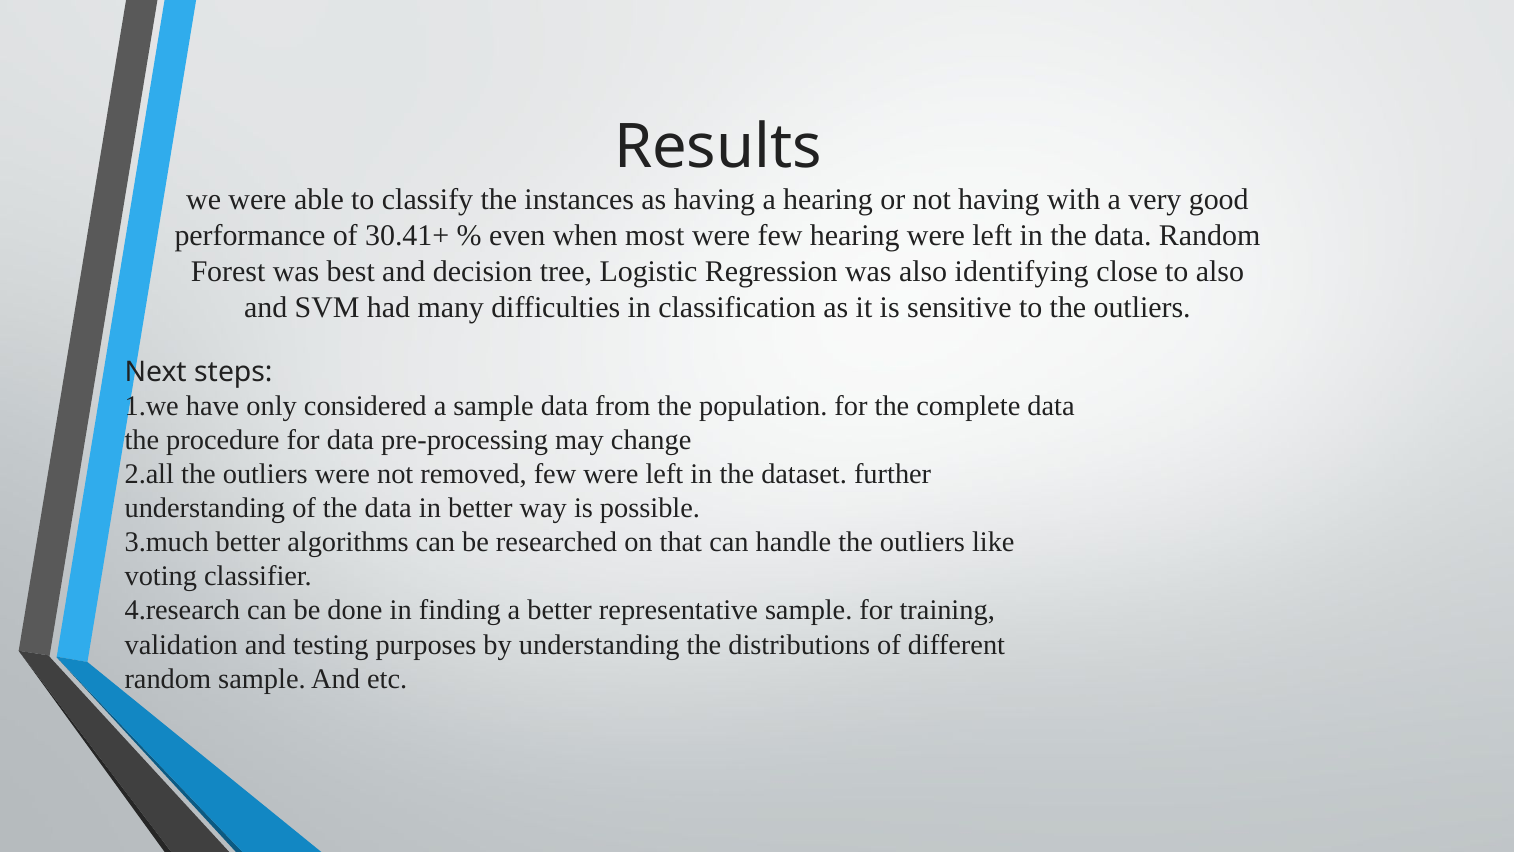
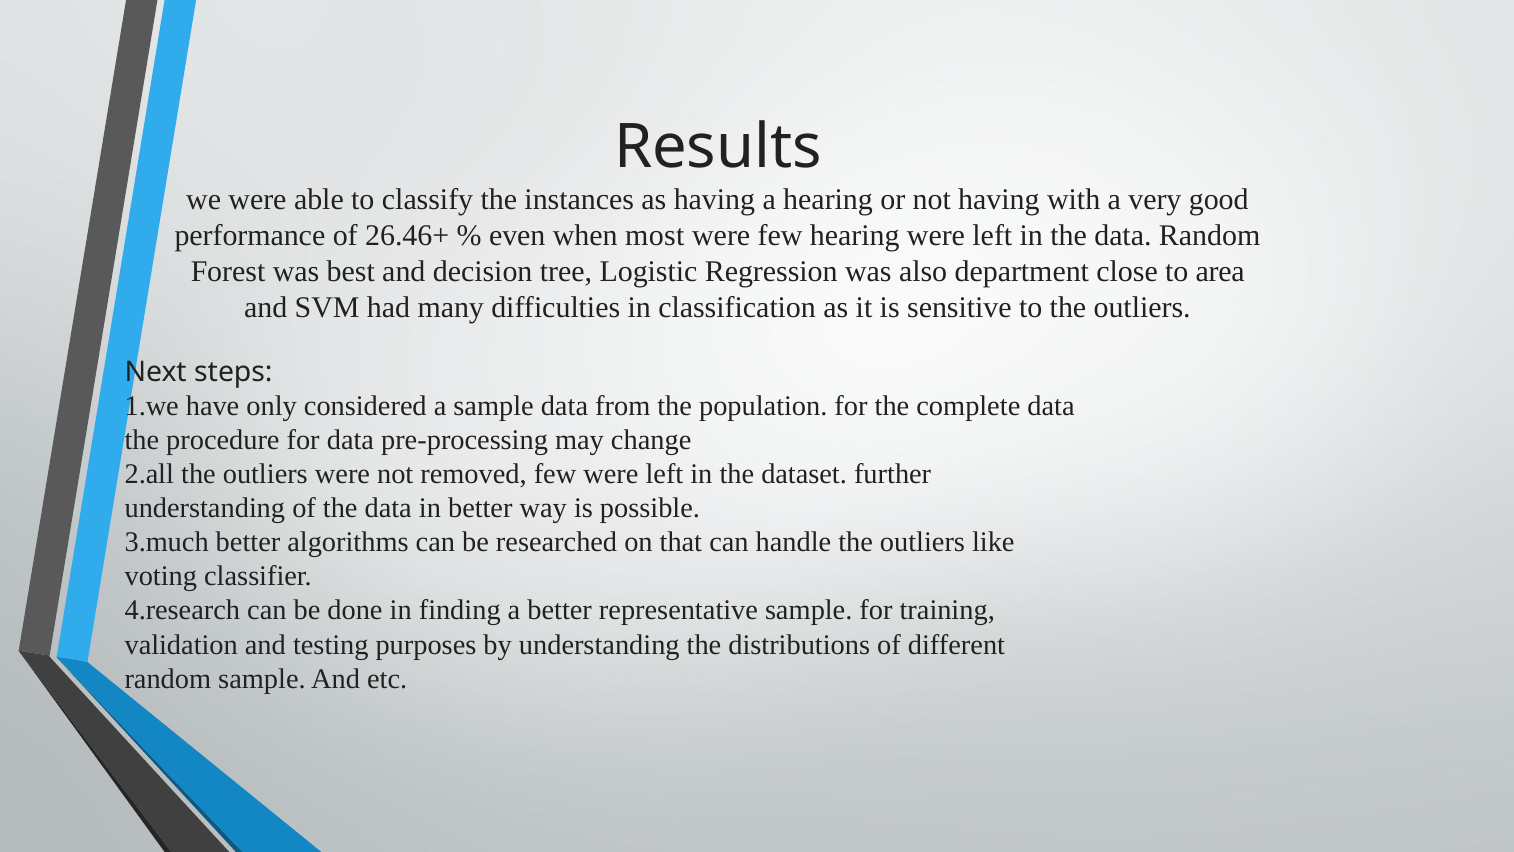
30.41+: 30.41+ -> 26.46+ (407, 236)
identifying: identifying -> department (1022, 272)
to also: also -> area (1220, 272)
